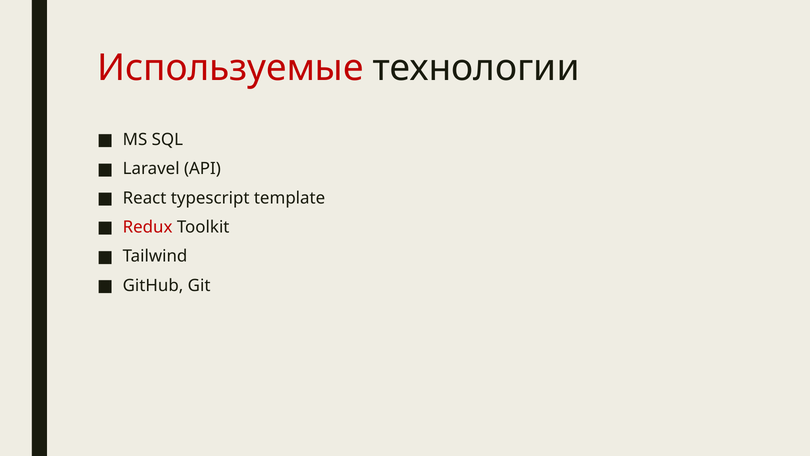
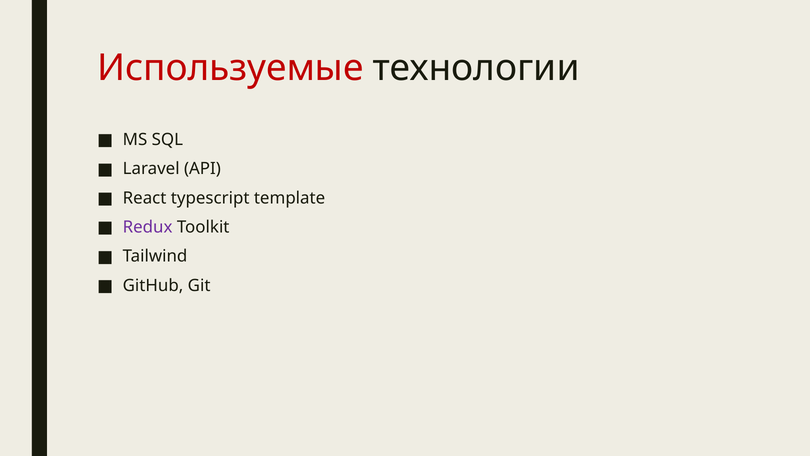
Redux colour: red -> purple (148, 227)
